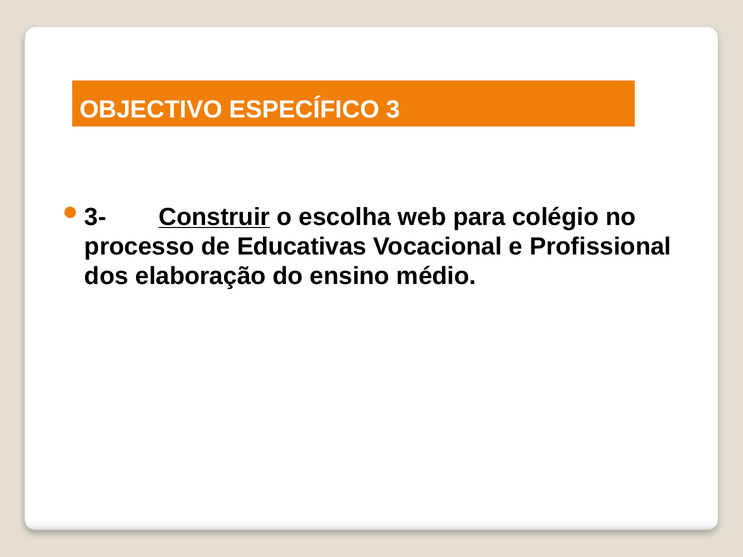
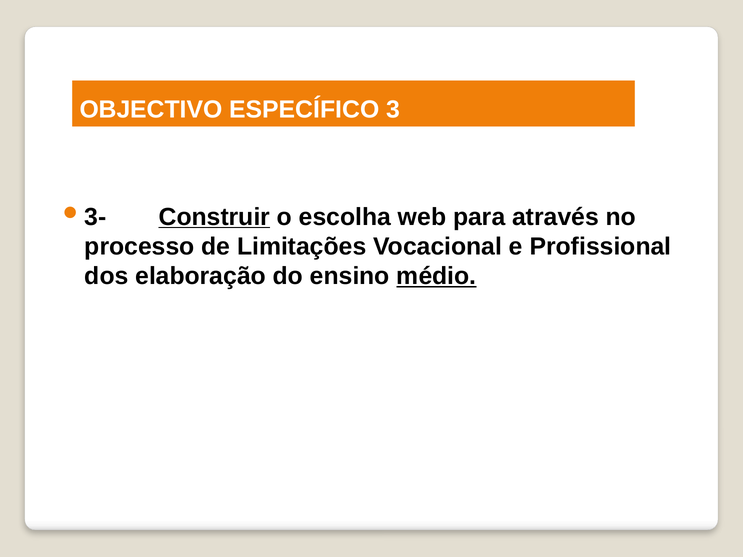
colégio: colégio -> através (556, 217)
Educativas: Educativas -> Limitações (302, 247)
médio underline: none -> present (436, 276)
